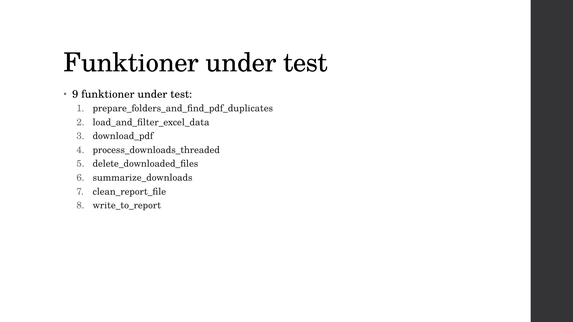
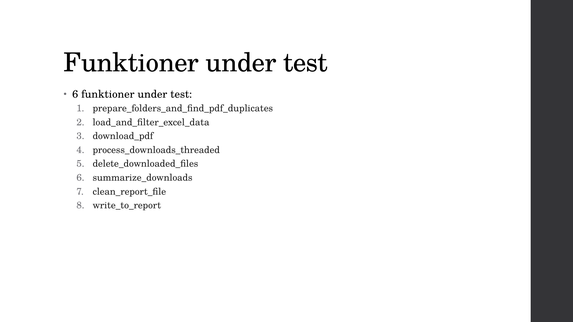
9: 9 -> 6 (75, 94)
